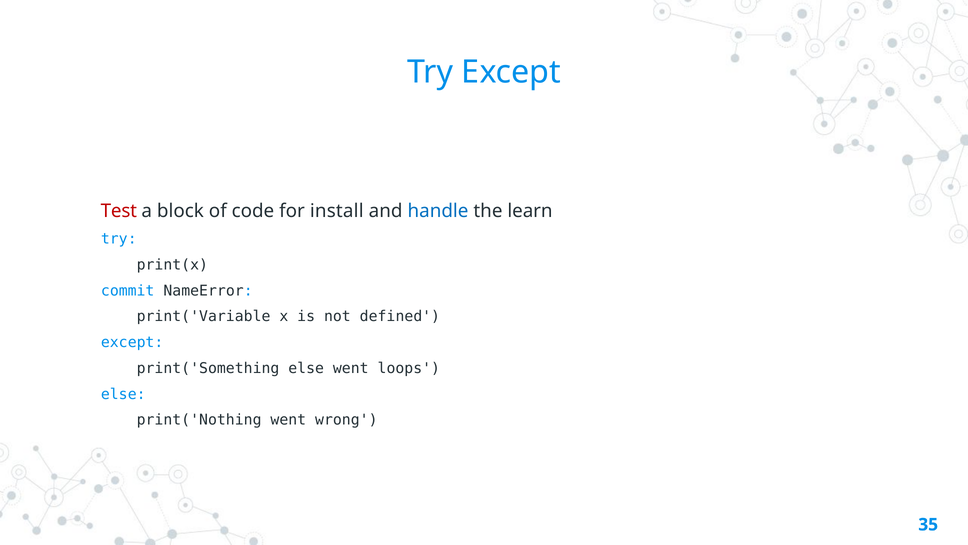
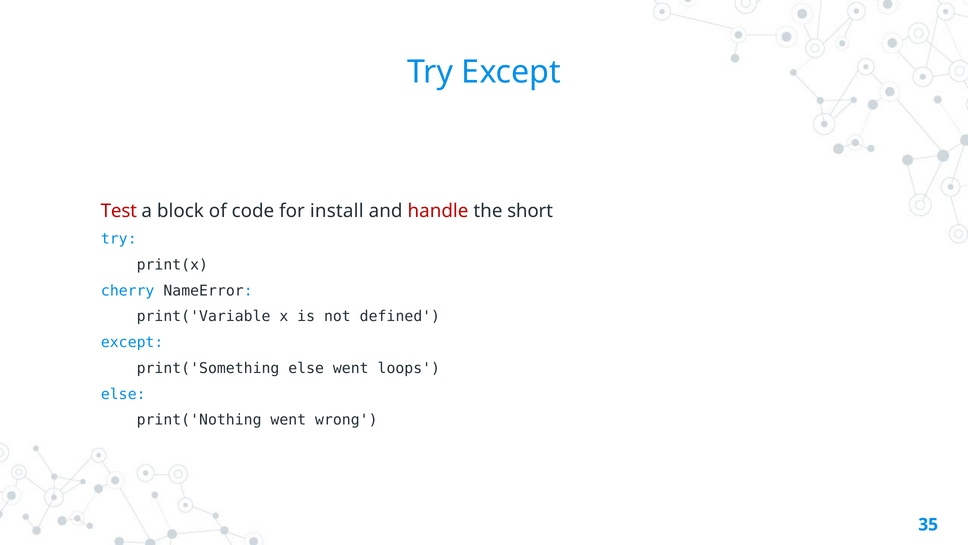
handle colour: blue -> red (438, 211)
learn: learn -> short (530, 211)
commit: commit -> cherry (128, 290)
